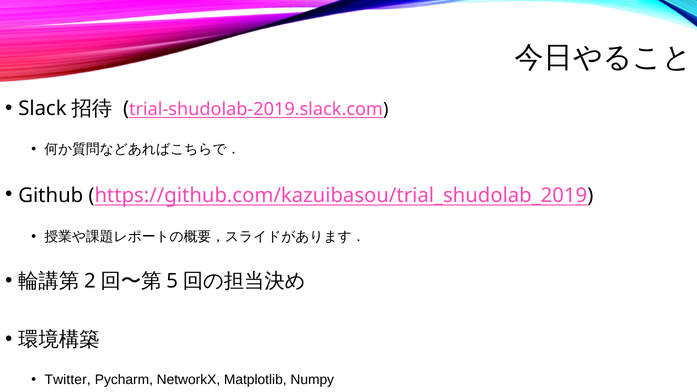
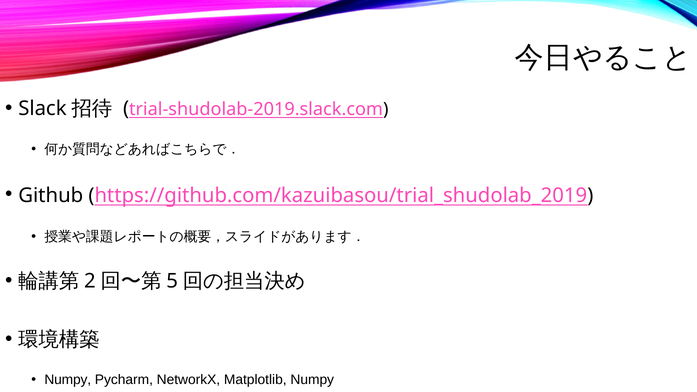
Twitter: Twitter -> Numpy (68, 380)
